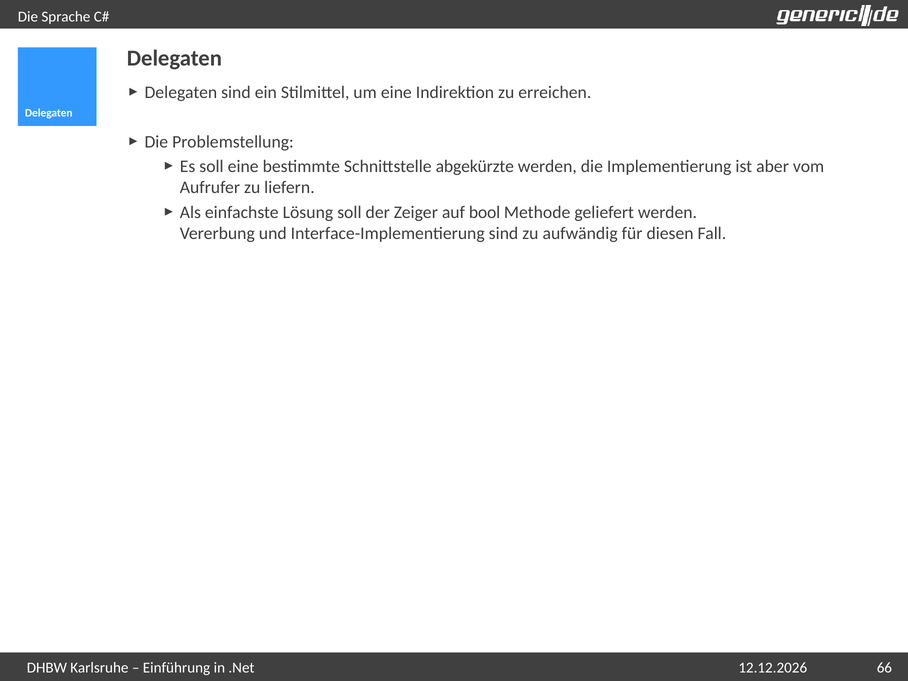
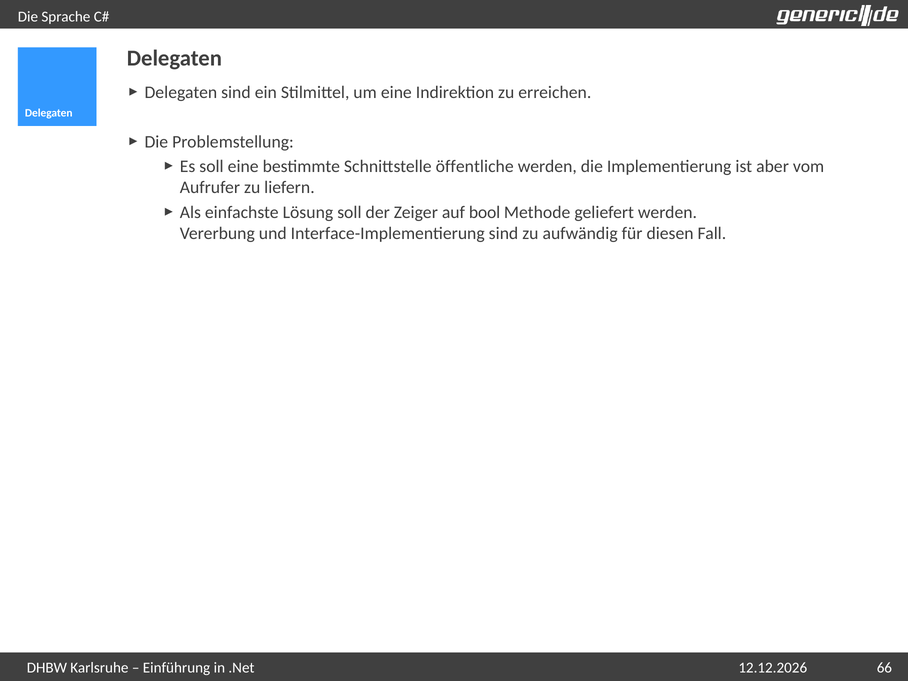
abgekürzte: abgekürzte -> öffentliche (475, 166)
